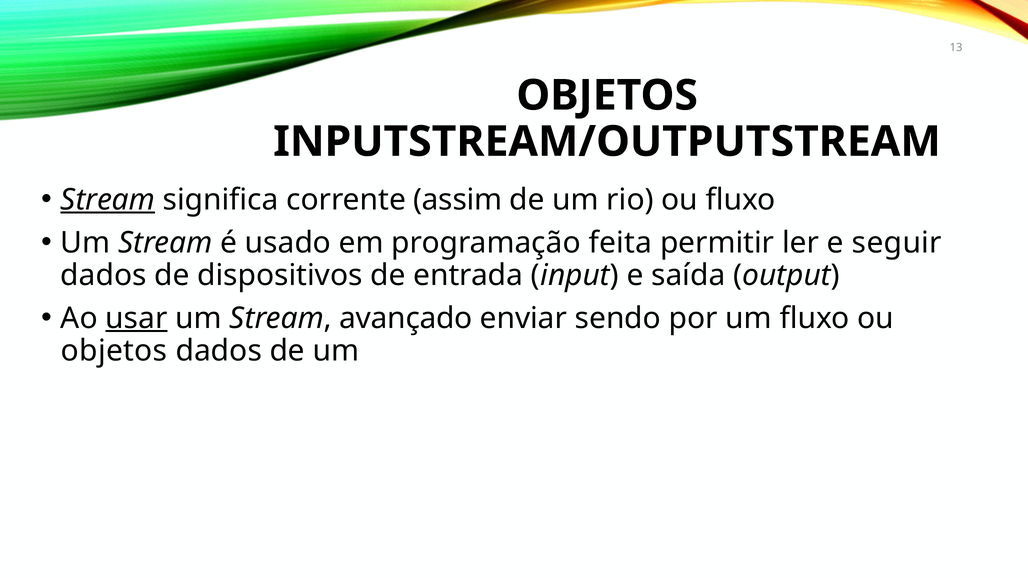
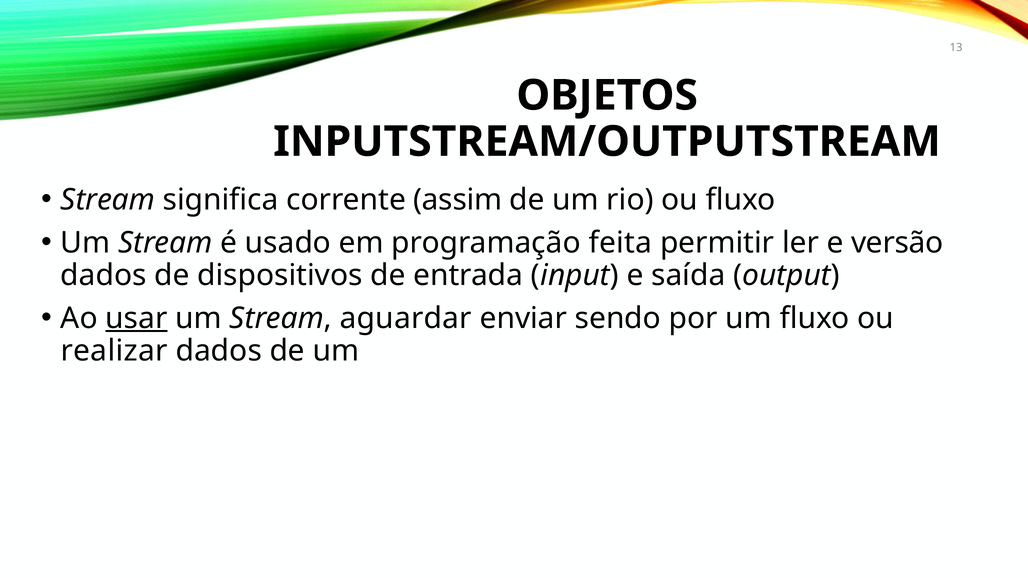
Stream underline: present -> none (108, 200)
seguir: seguir -> versão (897, 243)
avançado: avançado -> aguardar (406, 318)
objetos: objetos -> realizar (114, 351)
